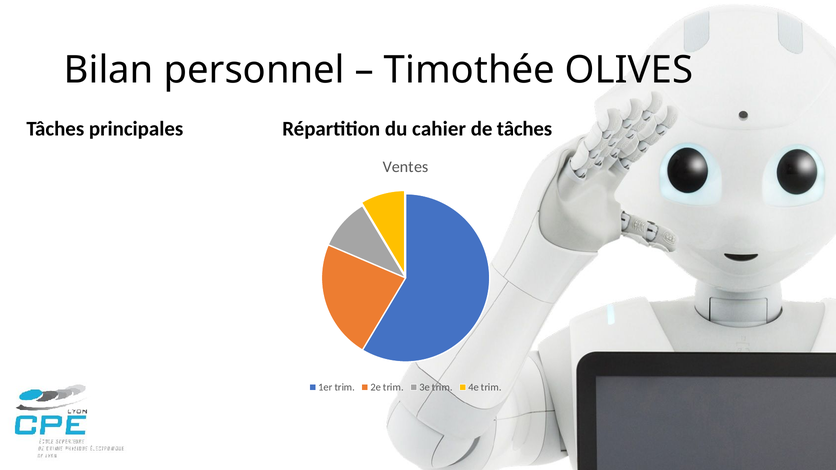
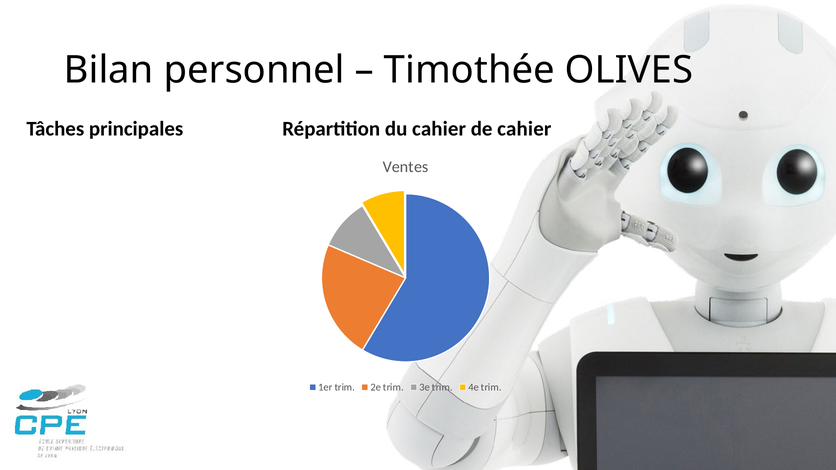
de tâches: tâches -> cahier (524, 129)
